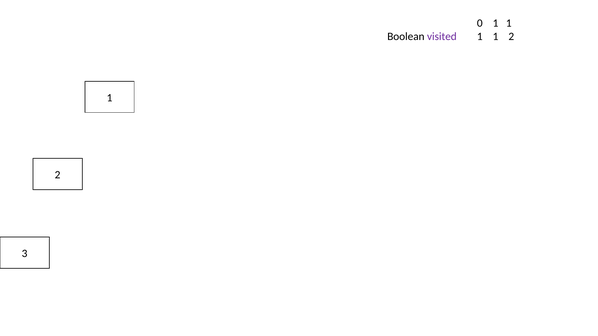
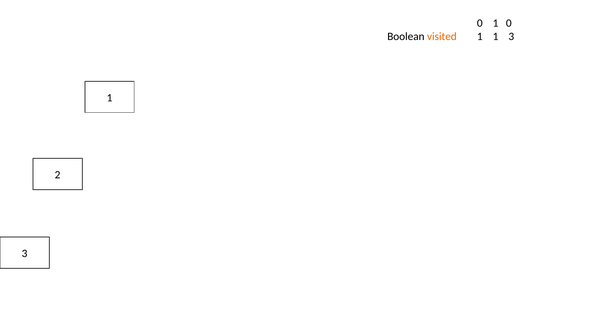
0 1 1: 1 -> 0 (509, 23)
visited colour: purple -> orange (442, 37)
1 1 2: 2 -> 3 (511, 37)
